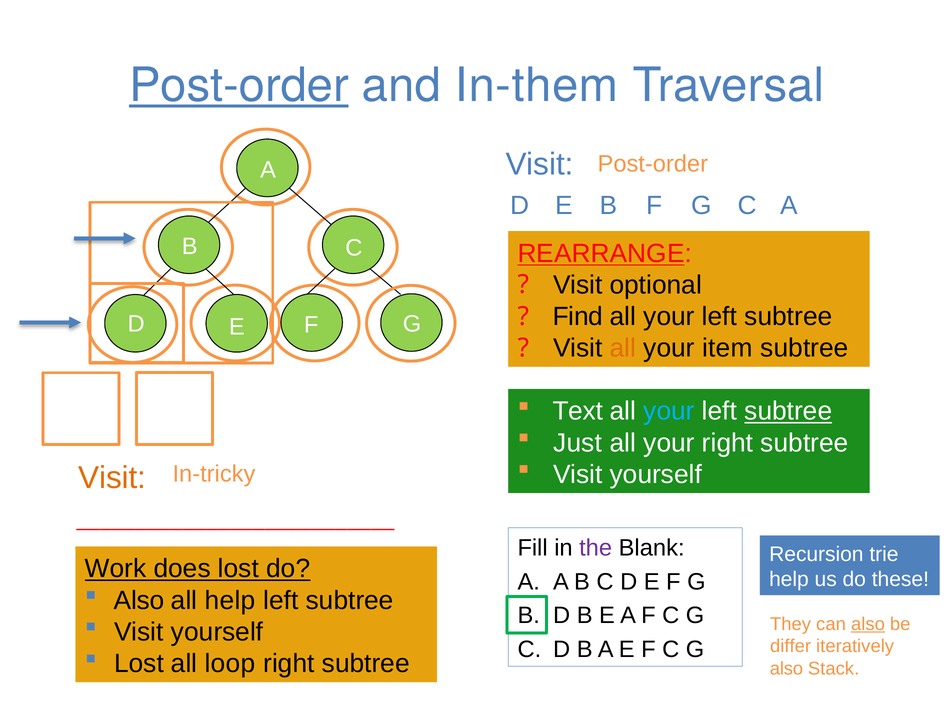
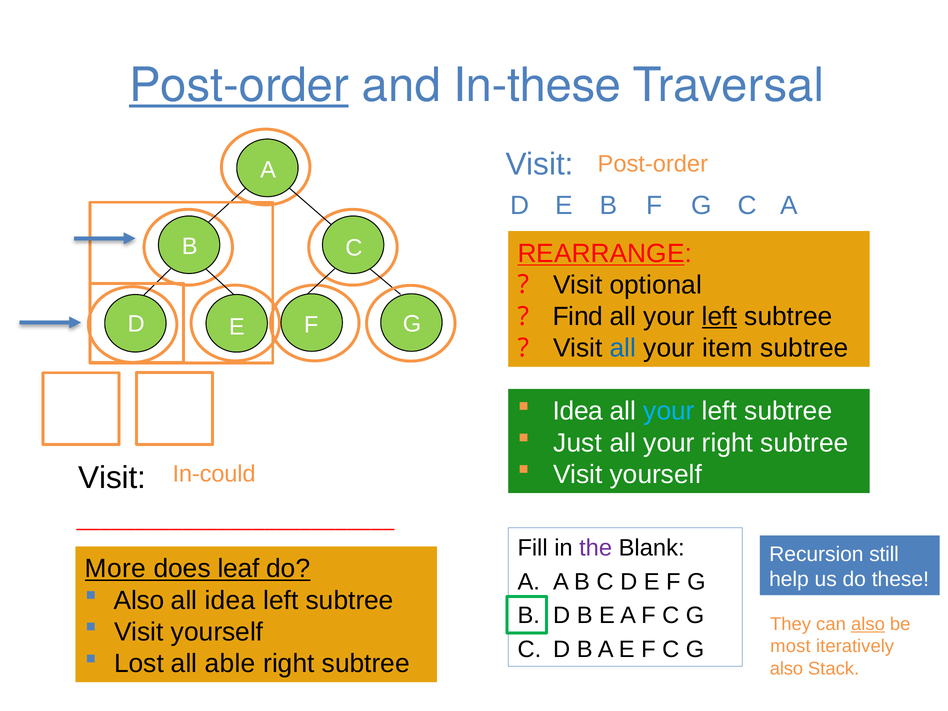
In-them: In-them -> In-these (537, 86)
left underline: none -> present (719, 317)
all colour: orange -> blue (623, 348)
Text: Text -> Idea (578, 411)
subtree underline: present -> none (788, 411)
Visit colour: orange -> black (112, 478)
In-tricky: In-tricky -> In-could (214, 474)
trie: trie -> still (884, 554)
Work: Work -> More (115, 569)
does lost: lost -> leaf (239, 569)
all help: help -> idea (230, 600)
differ: differ -> most (790, 646)
loop: loop -> able (230, 664)
